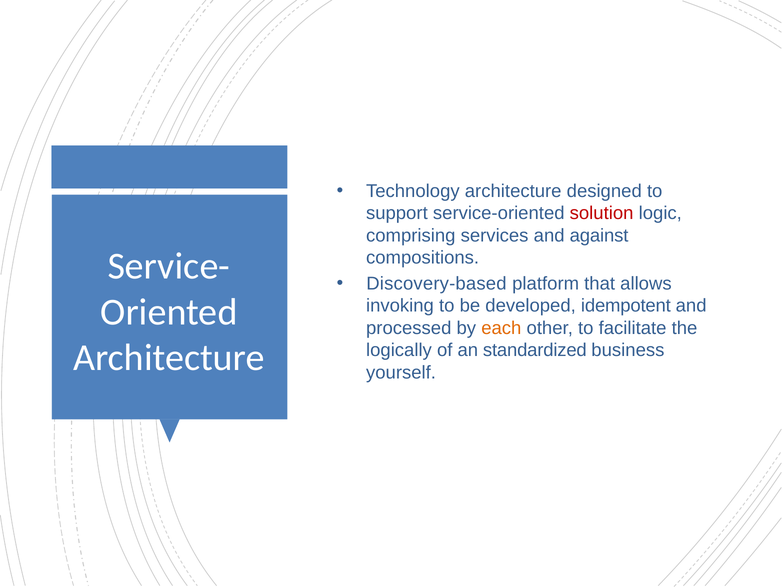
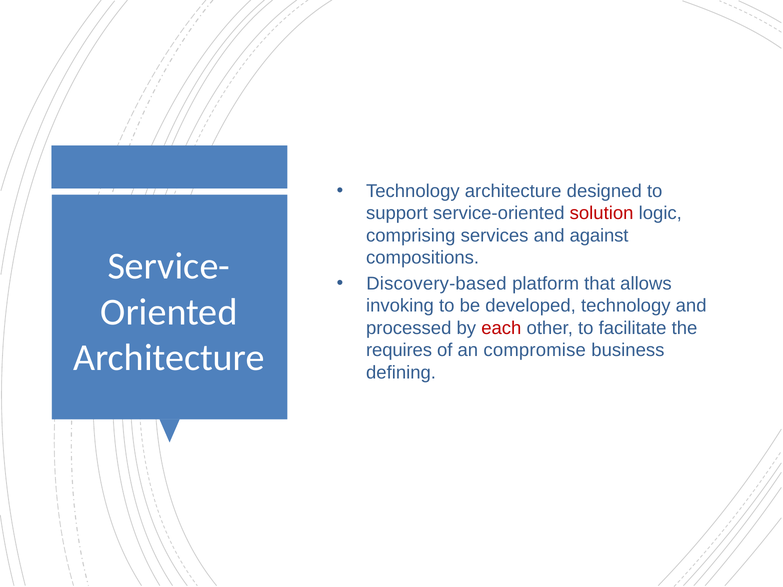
developed idempotent: idempotent -> technology (626, 306)
each colour: orange -> red (501, 328)
logically: logically -> requires (399, 350)
standardized: standardized -> compromise (535, 350)
yourself: yourself -> defining (401, 373)
